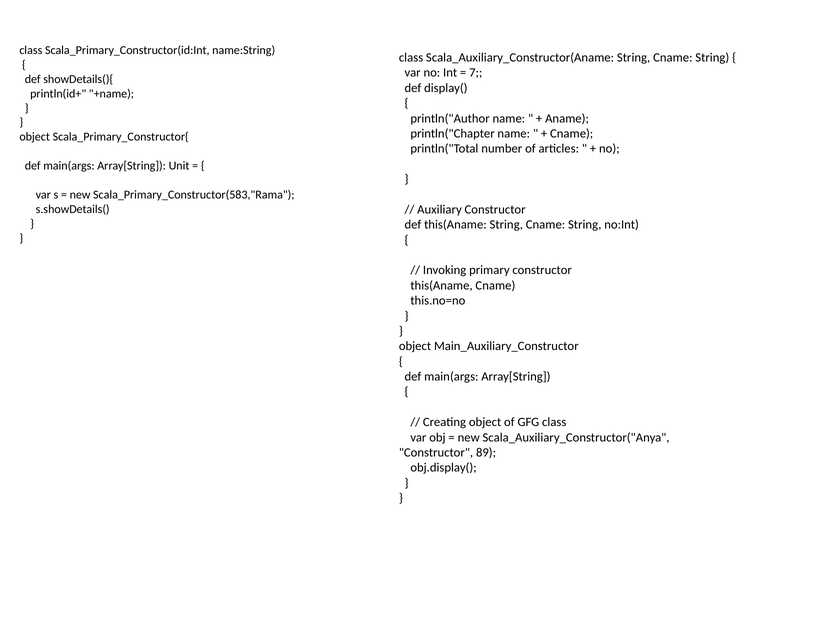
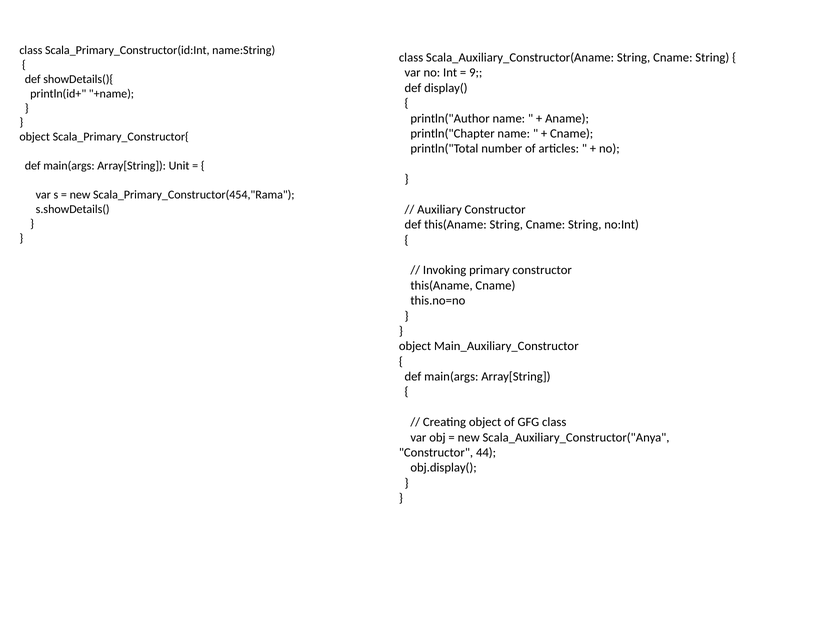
7: 7 -> 9 (476, 73)
Scala_Primary_Constructor(583,"Rama: Scala_Primary_Constructor(583,"Rama -> Scala_Primary_Constructor(454,"Rama (194, 195)
89: 89 -> 44 (486, 453)
